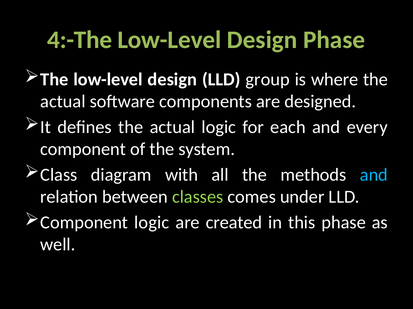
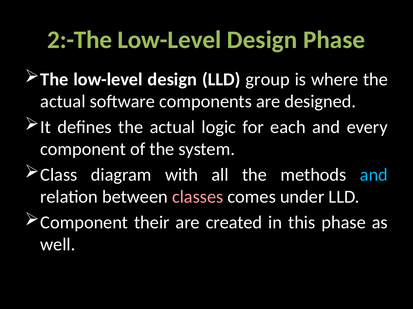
4:-The: 4:-The -> 2:-The (80, 40)
classes colour: light green -> pink (198, 197)
Component logic: logic -> their (152, 223)
